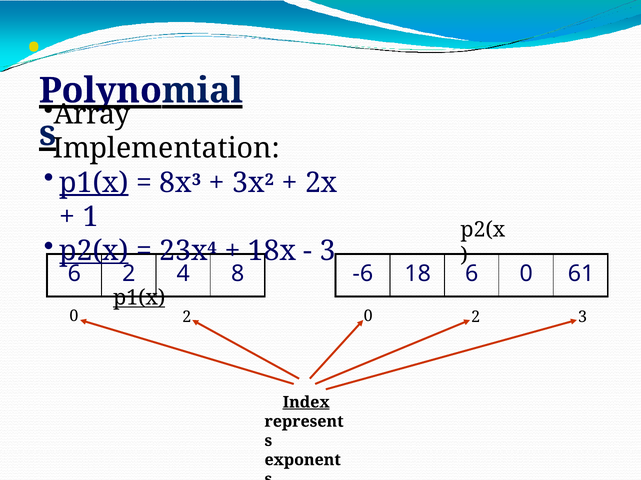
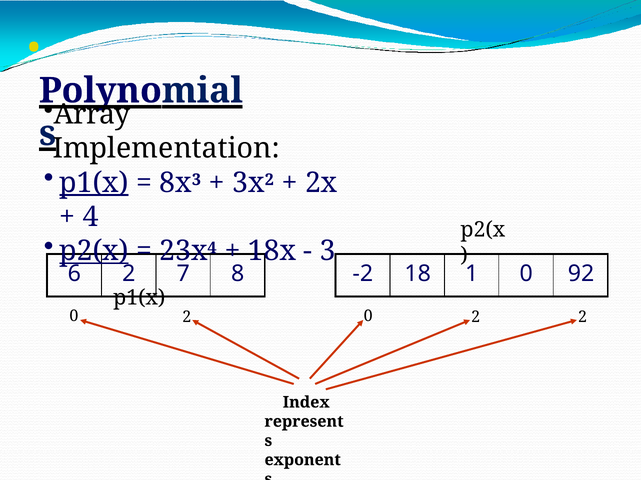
1: 1 -> 4 (91, 217)
4: 4 -> 7 (183, 274)
-6: -6 -> -2 (363, 274)
18 6: 6 -> 1 (472, 274)
61: 61 -> 92 (581, 274)
p1(x underline: present -> none (139, 298)
3: 3 -> 2 (583, 317)
Index underline: present -> none (306, 403)
